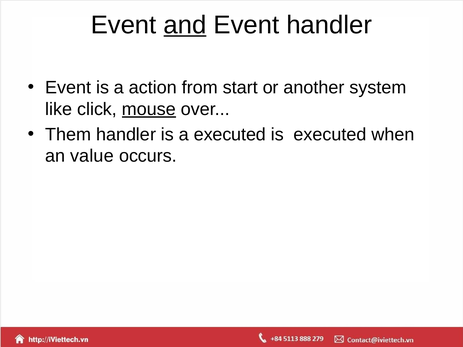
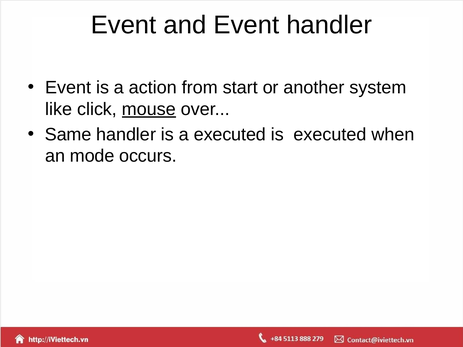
and underline: present -> none (185, 25)
Them: Them -> Same (68, 135)
value: value -> mode (92, 156)
